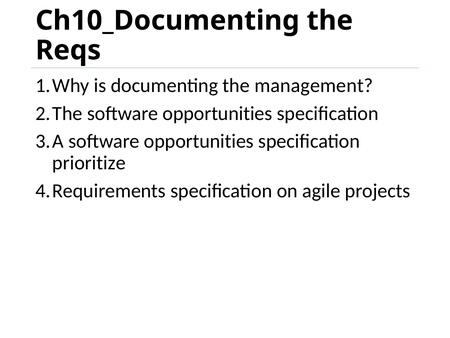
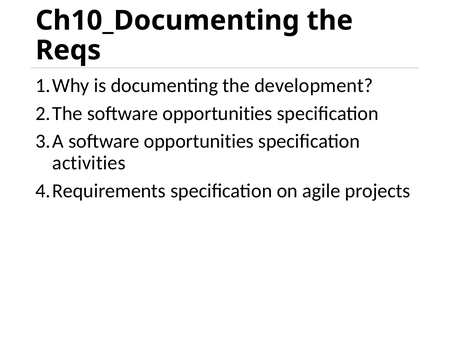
management: management -> development (314, 85)
prioritize: prioritize -> activities (89, 163)
